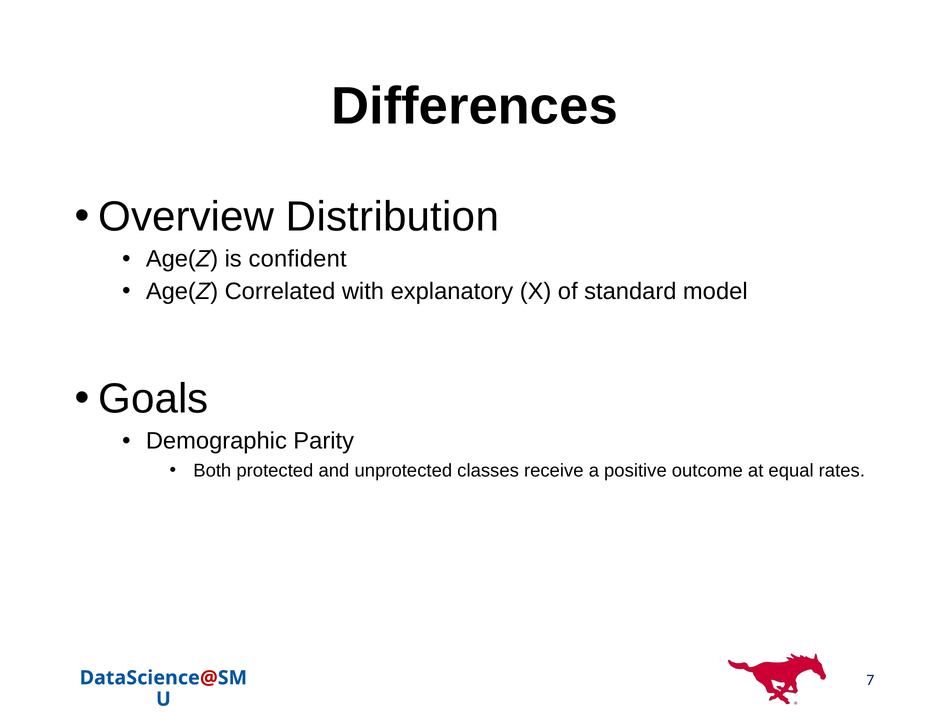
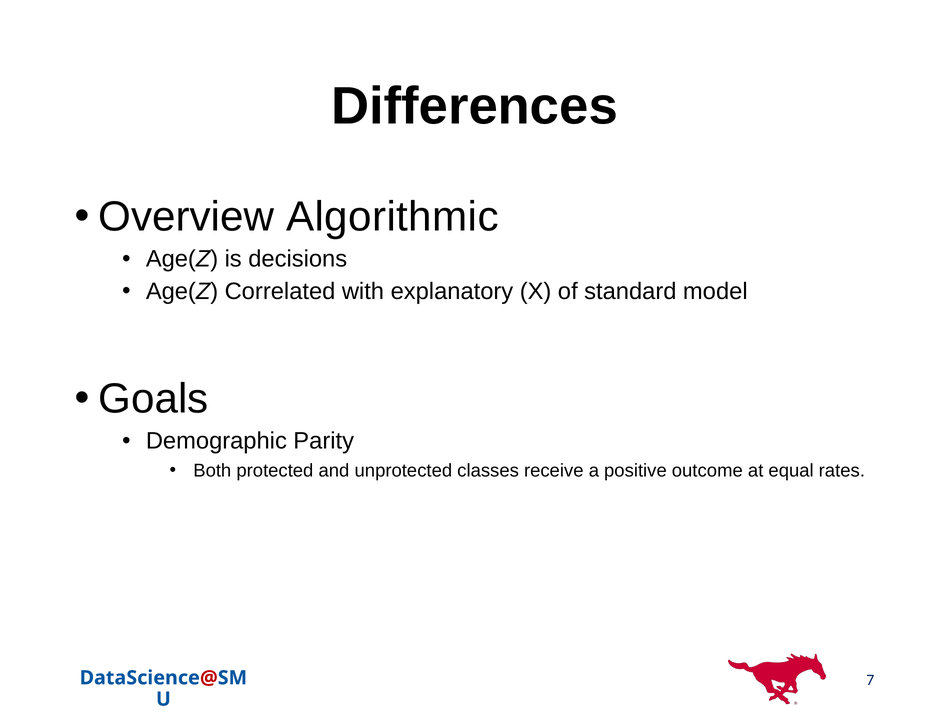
Distribution: Distribution -> Algorithmic (392, 217)
confident: confident -> decisions (298, 259)
